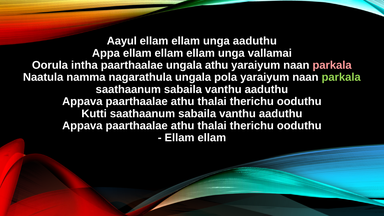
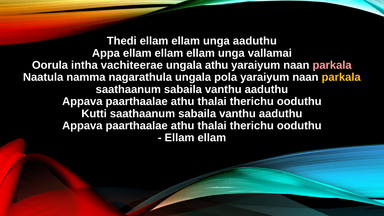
Aayul: Aayul -> Thedi (122, 41)
intha paarthaalae: paarthaalae -> vachiteerae (132, 65)
parkala colour: light green -> yellow (341, 77)
